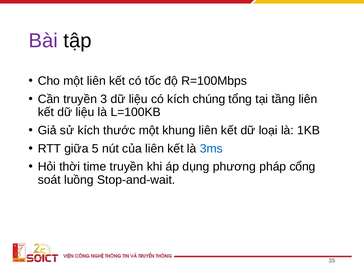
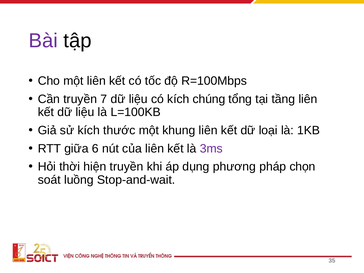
3: 3 -> 7 (104, 99)
5: 5 -> 6 (95, 149)
3ms colour: blue -> purple (211, 149)
time: time -> hiện (95, 167)
cổng: cổng -> chọn (303, 167)
